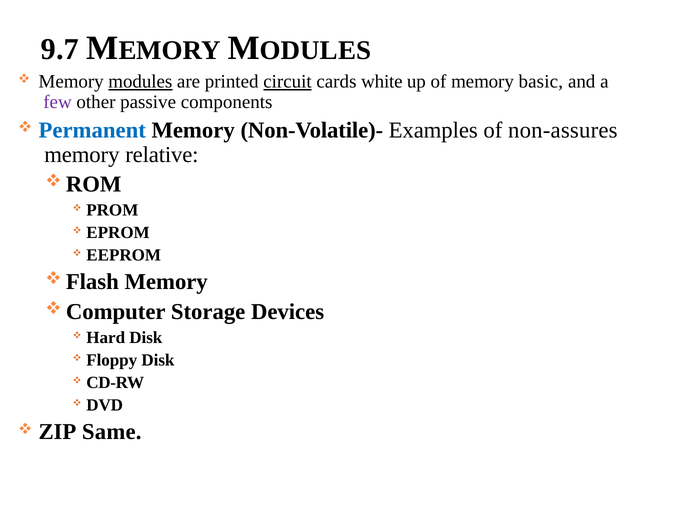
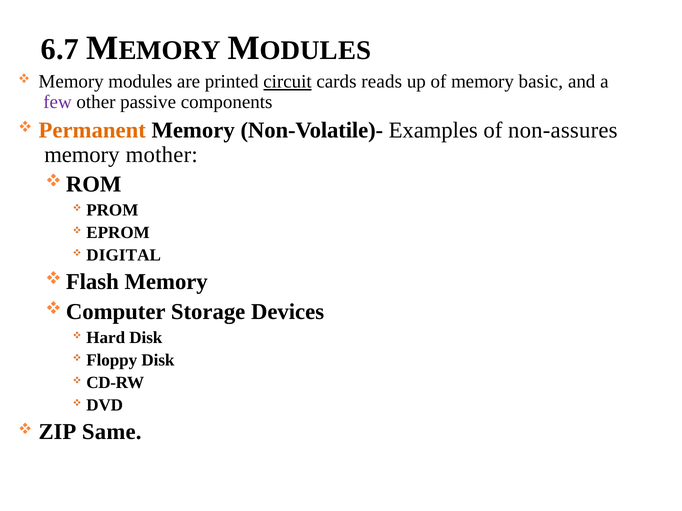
9.7: 9.7 -> 6.7 (60, 49)
modules underline: present -> none (140, 82)
white: white -> reads (382, 82)
Permanent colour: blue -> orange (92, 130)
relative: relative -> mother (162, 155)
EEPROM: EEPROM -> DIGITAL (124, 255)
